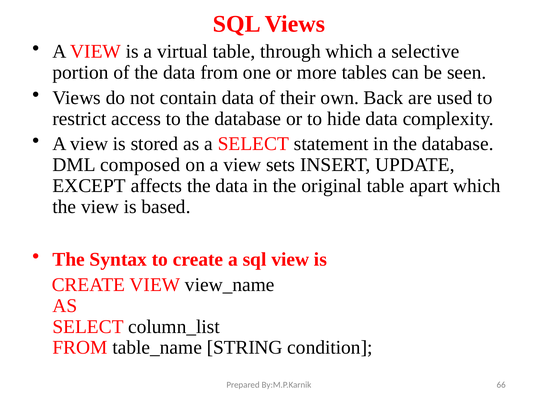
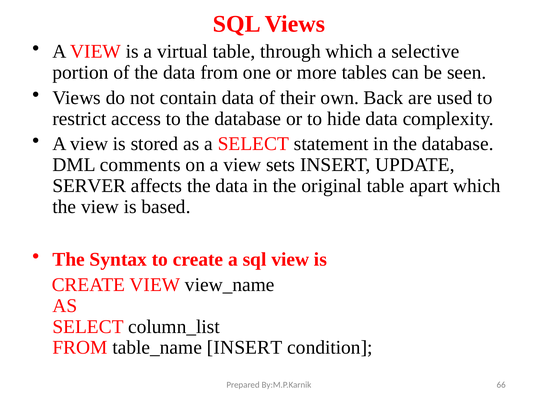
composed: composed -> comments (140, 165)
EXCEPT: EXCEPT -> SERVER (89, 186)
table_name STRING: STRING -> INSERT (245, 348)
